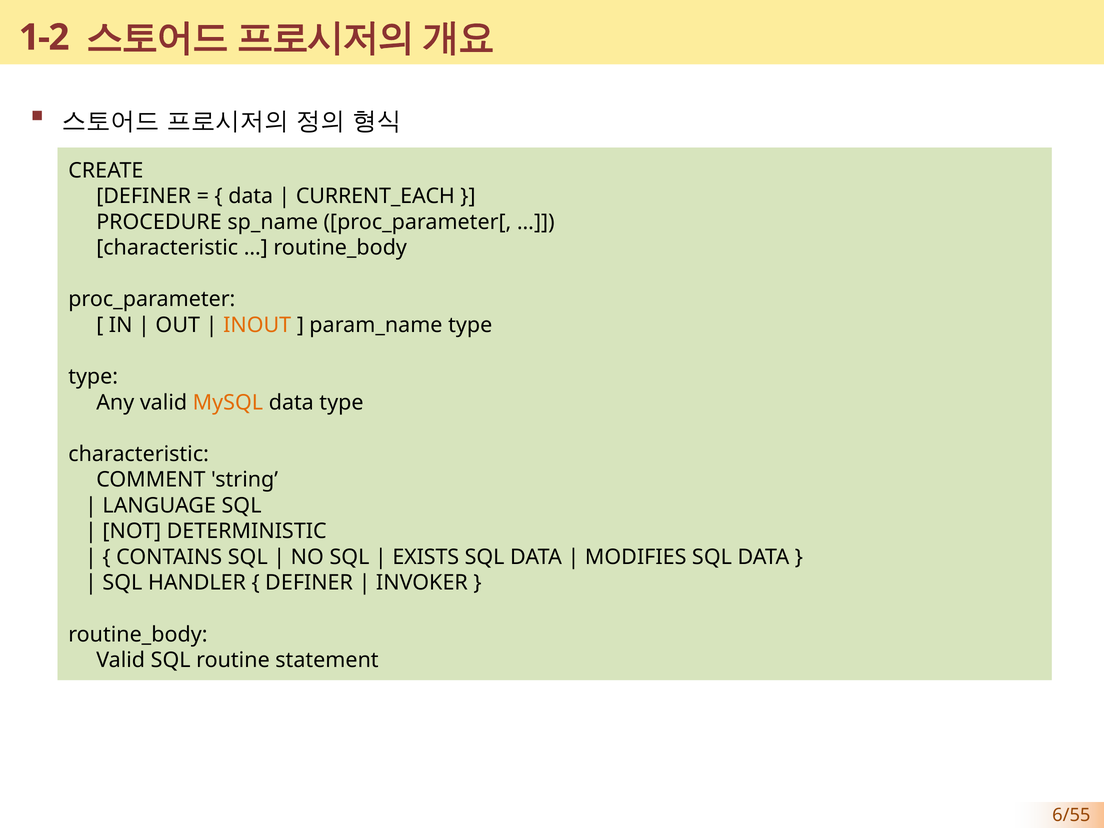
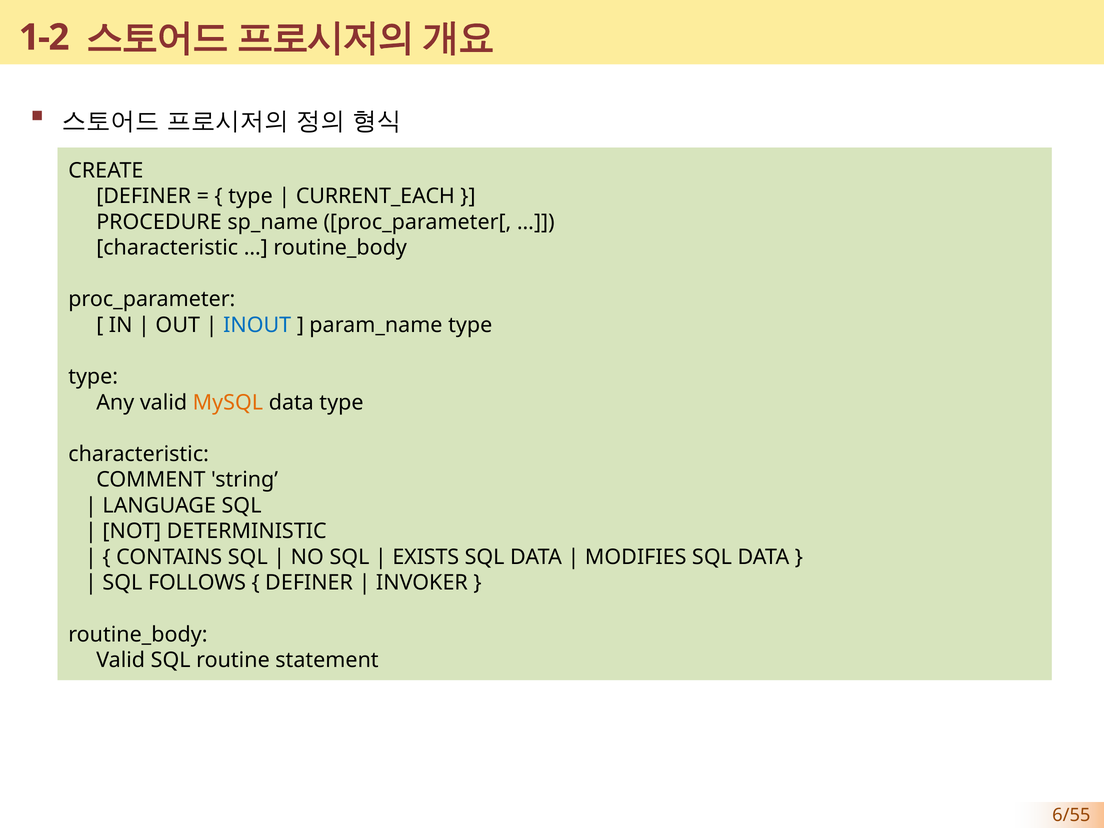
data: data -> type (251, 196)
INOUT colour: orange -> blue (257, 325)
HANDLER: HANDLER -> FOLLOWS (197, 583)
